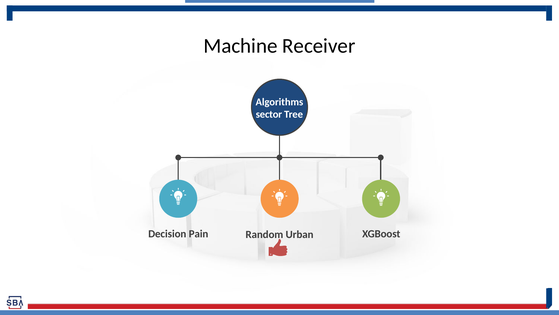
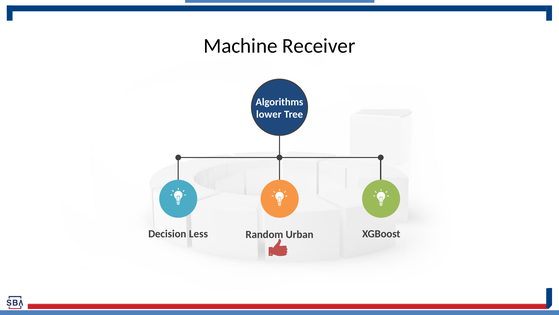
sector: sector -> lower (269, 114)
Pain: Pain -> Less (198, 233)
